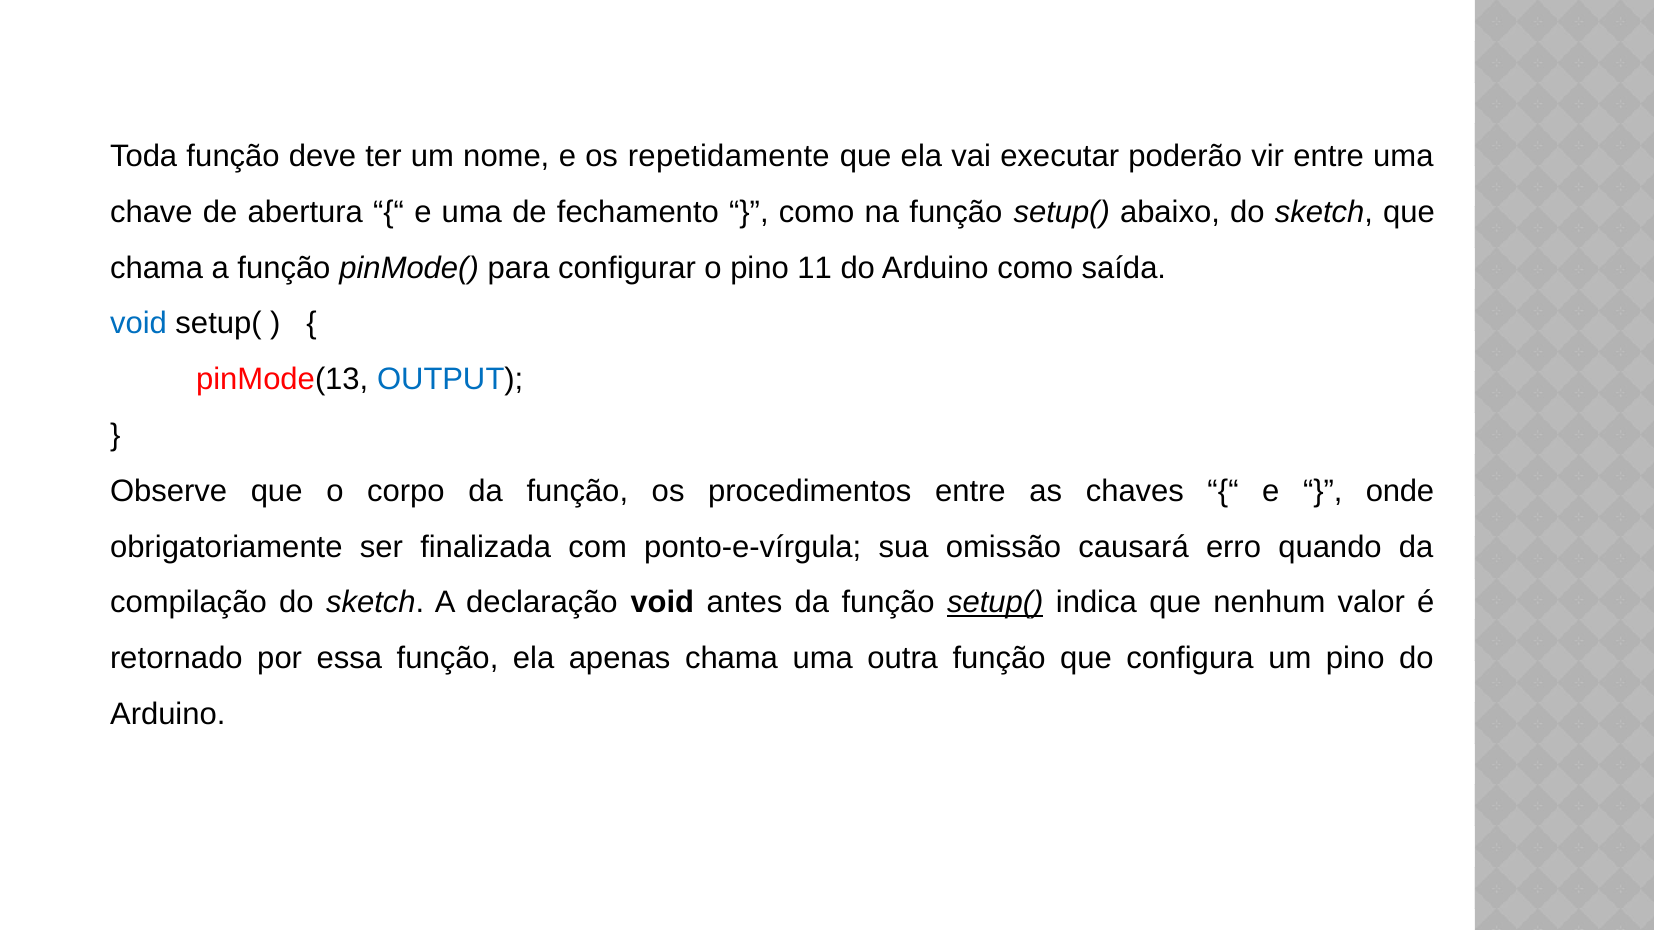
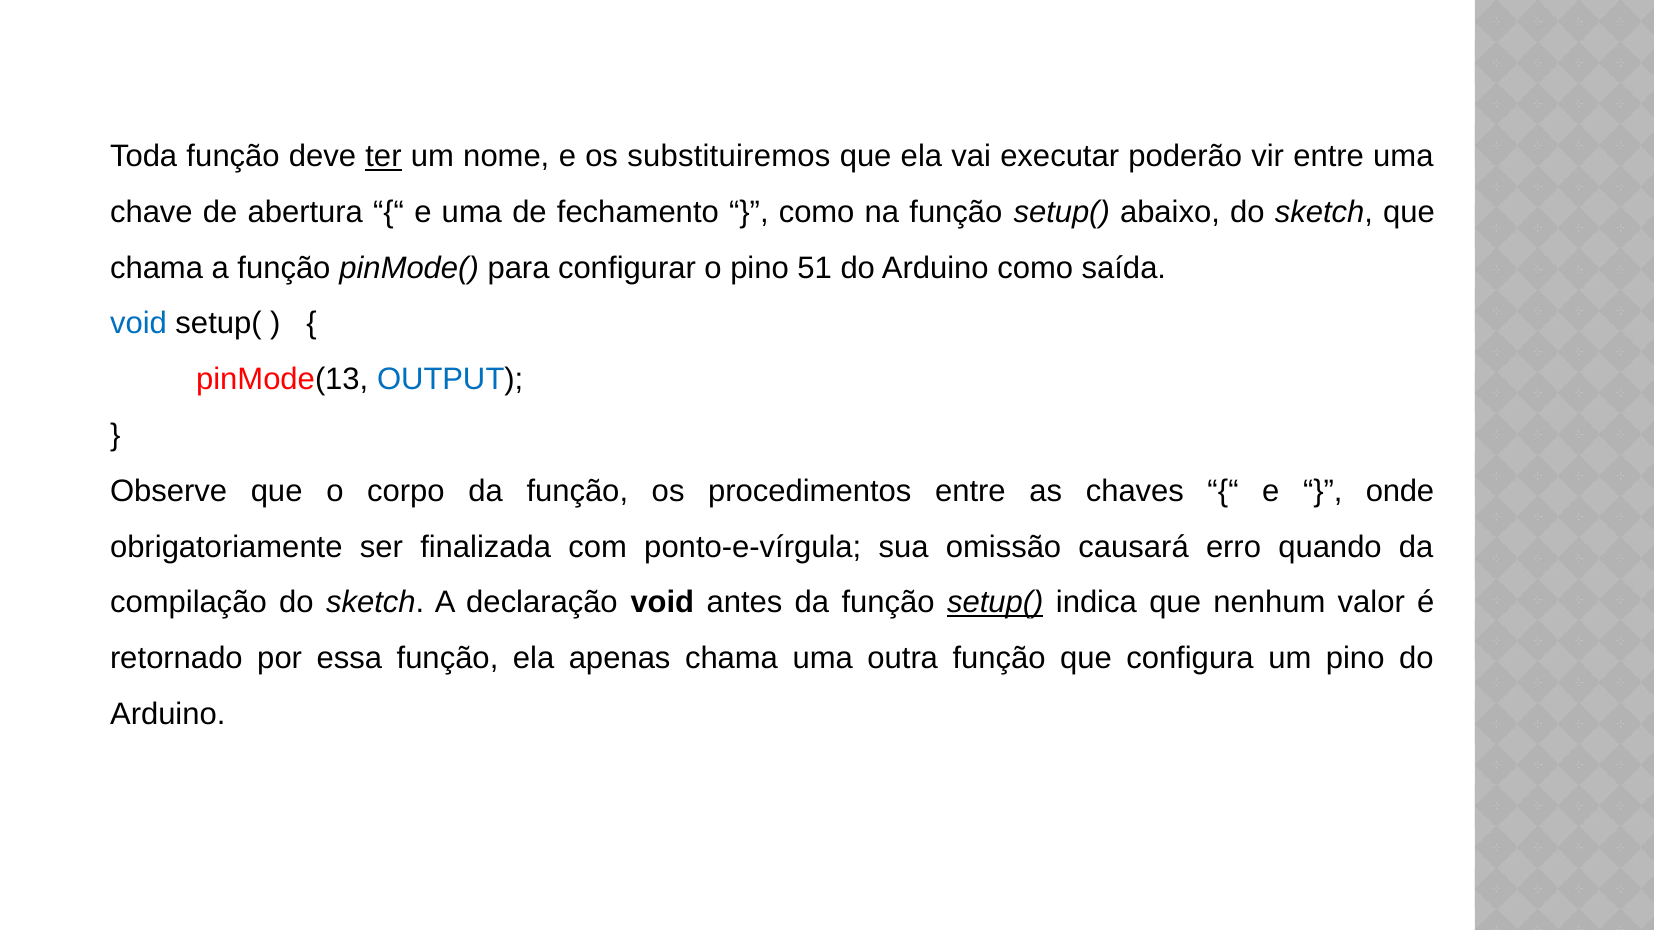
ter underline: none -> present (383, 156)
repetidamente: repetidamente -> substituiremos (729, 156)
11: 11 -> 51 (815, 268)
